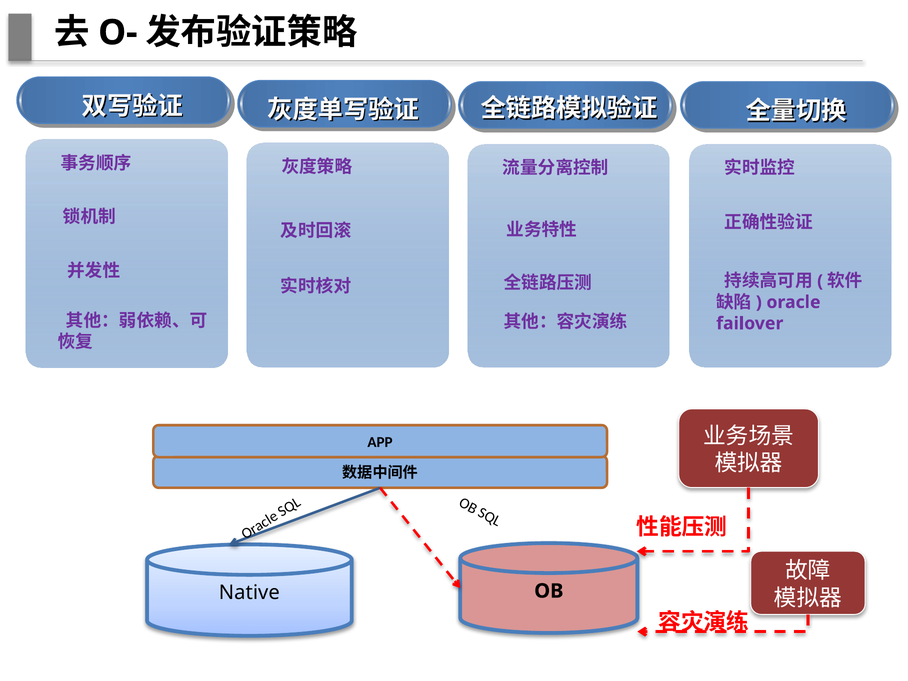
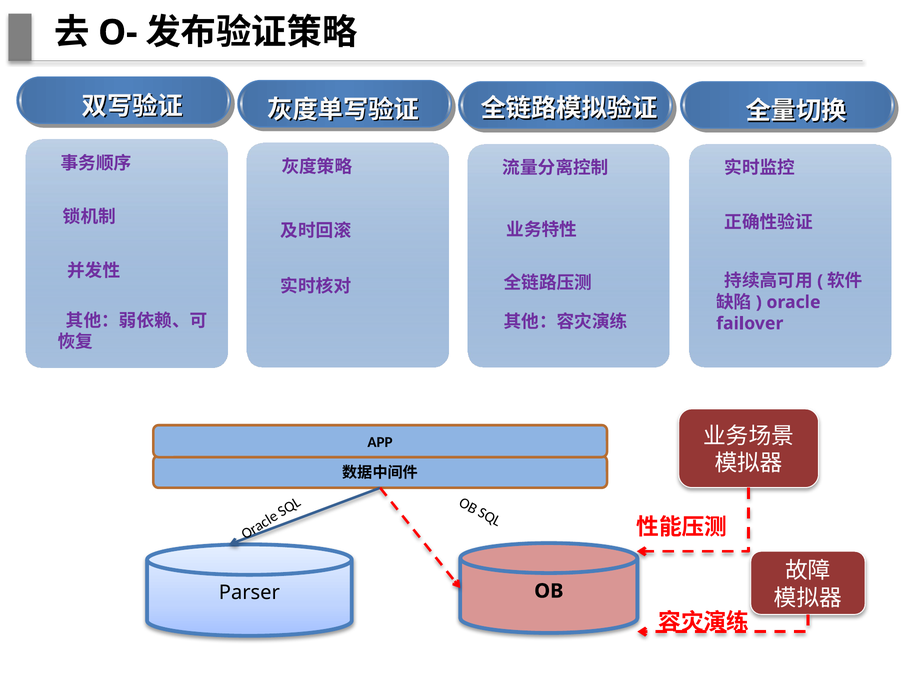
Native: Native -> Parser (249, 593)
